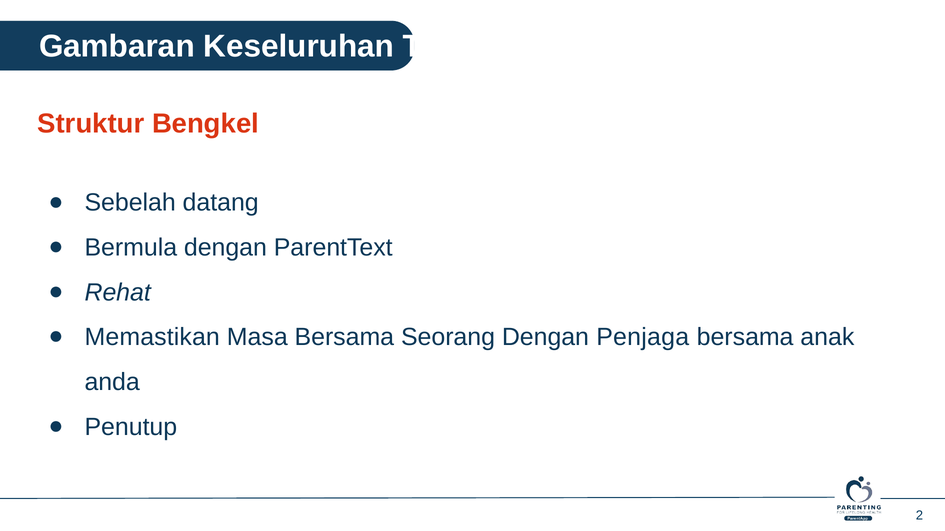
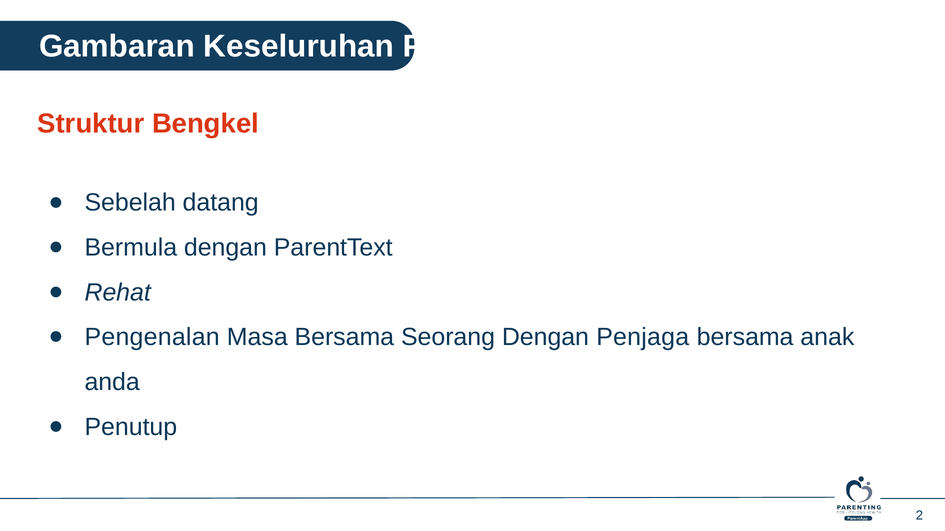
Taip: Taip -> Pilih (435, 46)
Memastikan: Memastikan -> Pengenalan (152, 338)
